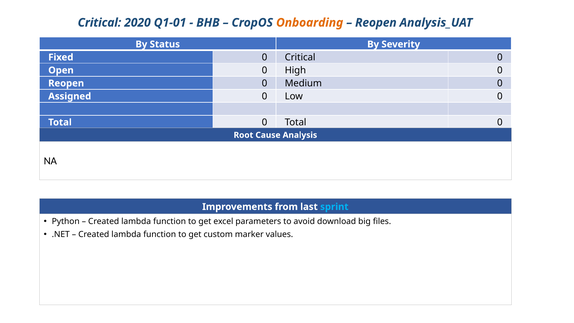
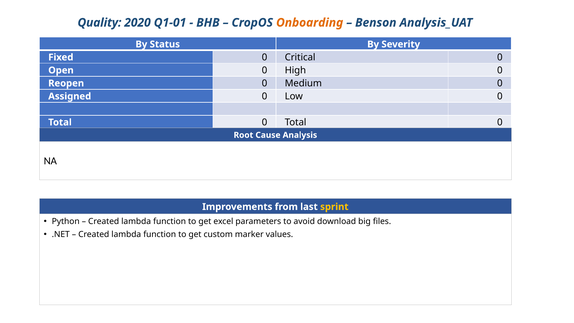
Critical: Critical -> Quality (99, 23)
Reopen: Reopen -> Benson (376, 23)
sprint colour: light blue -> yellow (334, 207)
